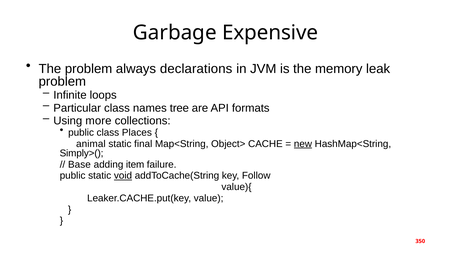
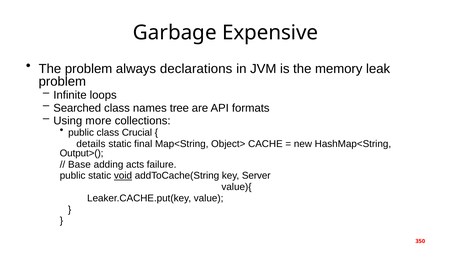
Particular: Particular -> Searched (77, 108)
Places: Places -> Crucial (137, 133)
animal: animal -> details (91, 144)
new underline: present -> none (303, 144)
Simply>(: Simply>( -> Output>( (82, 154)
item: item -> acts (135, 165)
Follow: Follow -> Server (256, 176)
